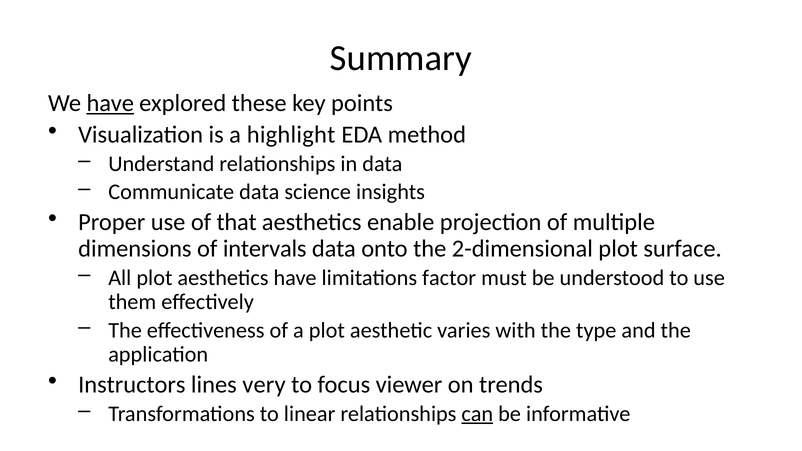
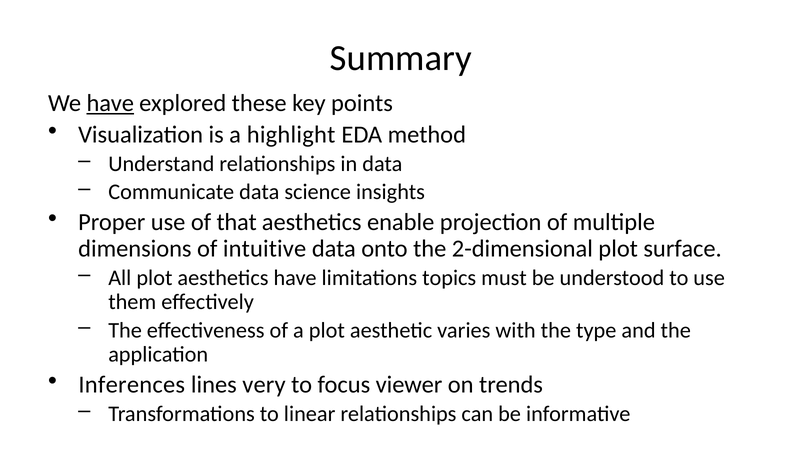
intervals: intervals -> intuitive (265, 249)
factor: factor -> topics (449, 278)
Instructors: Instructors -> Inferences (132, 385)
can underline: present -> none (477, 414)
